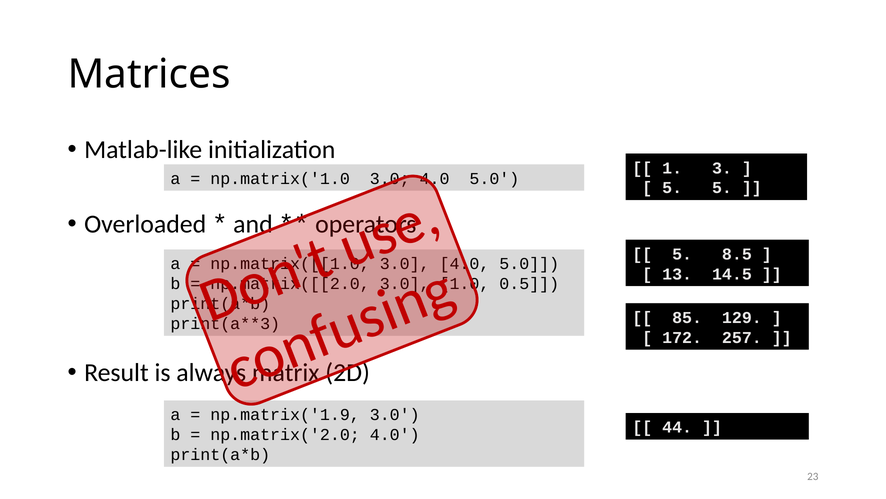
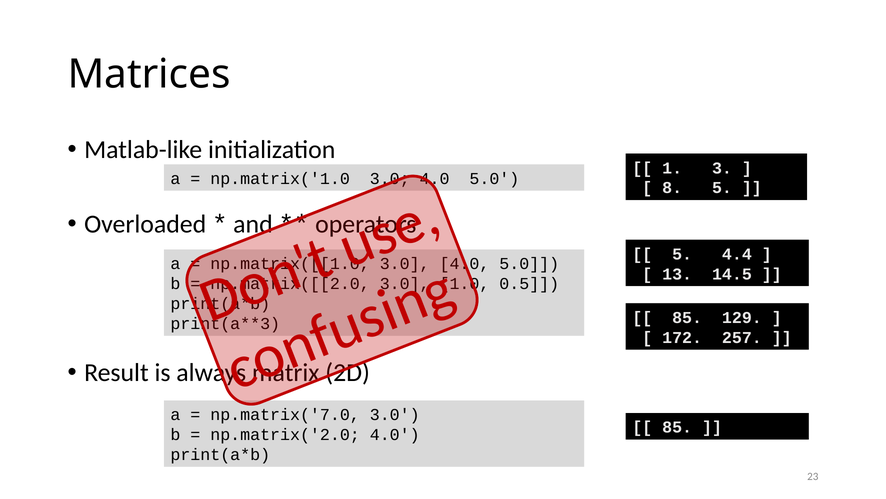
5: 5 -> 8 (672, 188)
8.5: 8.5 -> 4.4 (737, 254)
np.matrix('1.9: np.matrix('1.9 -> np.matrix('7.0 (285, 414)
44: 44 -> 85 (677, 427)
